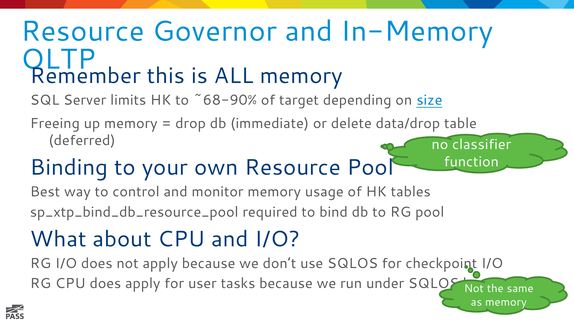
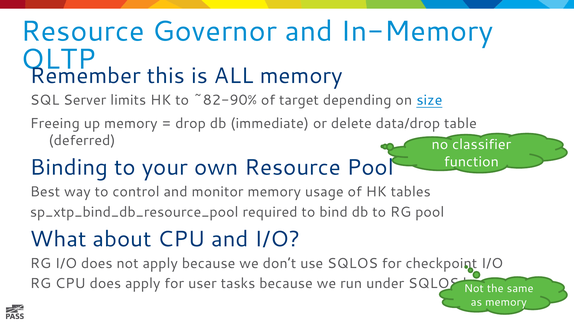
~68-90%: ~68-90% -> ~82-90% (225, 100)
